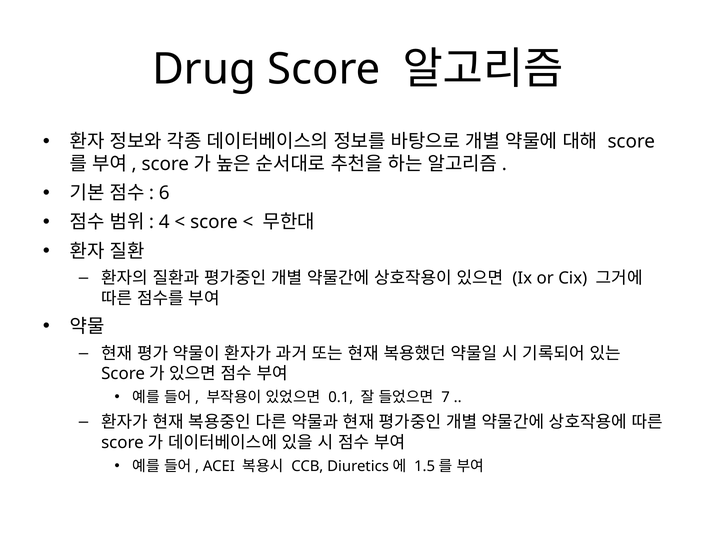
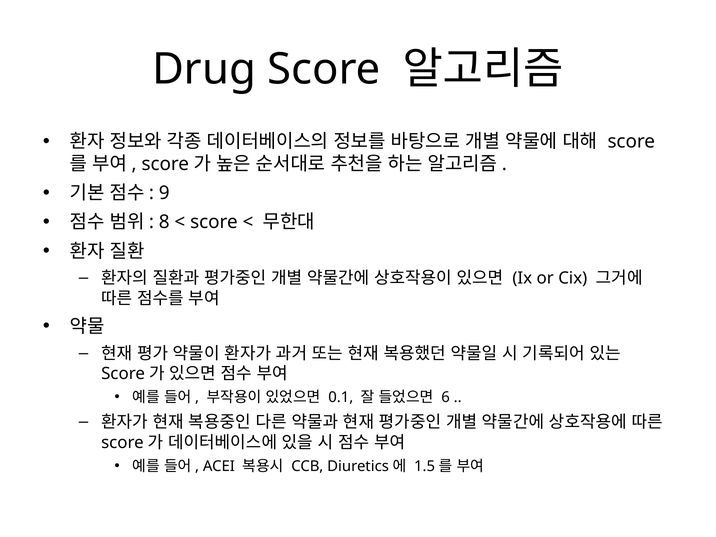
6: 6 -> 9 (164, 193)
4: 4 -> 8 (164, 222)
7: 7 -> 6 (446, 397)
